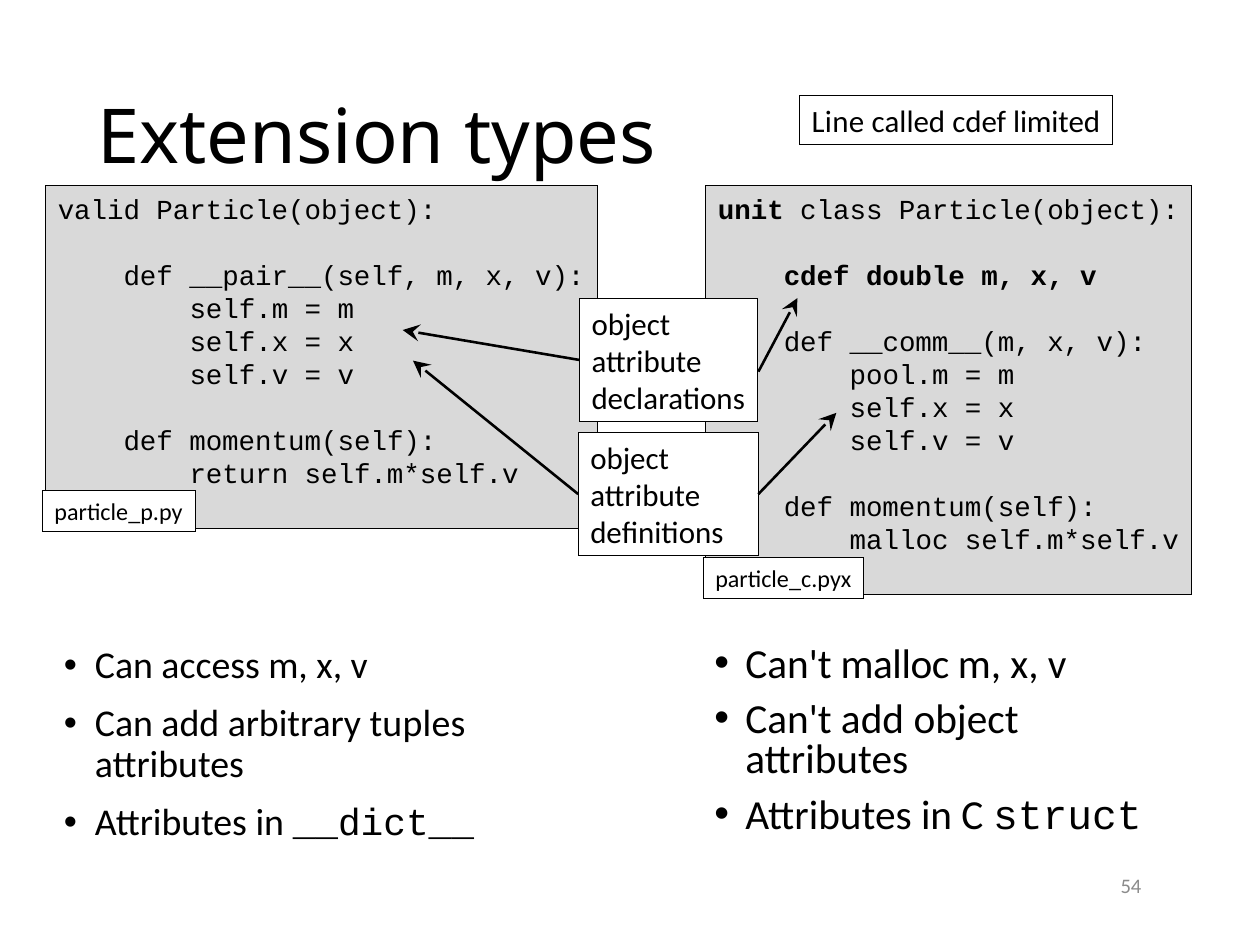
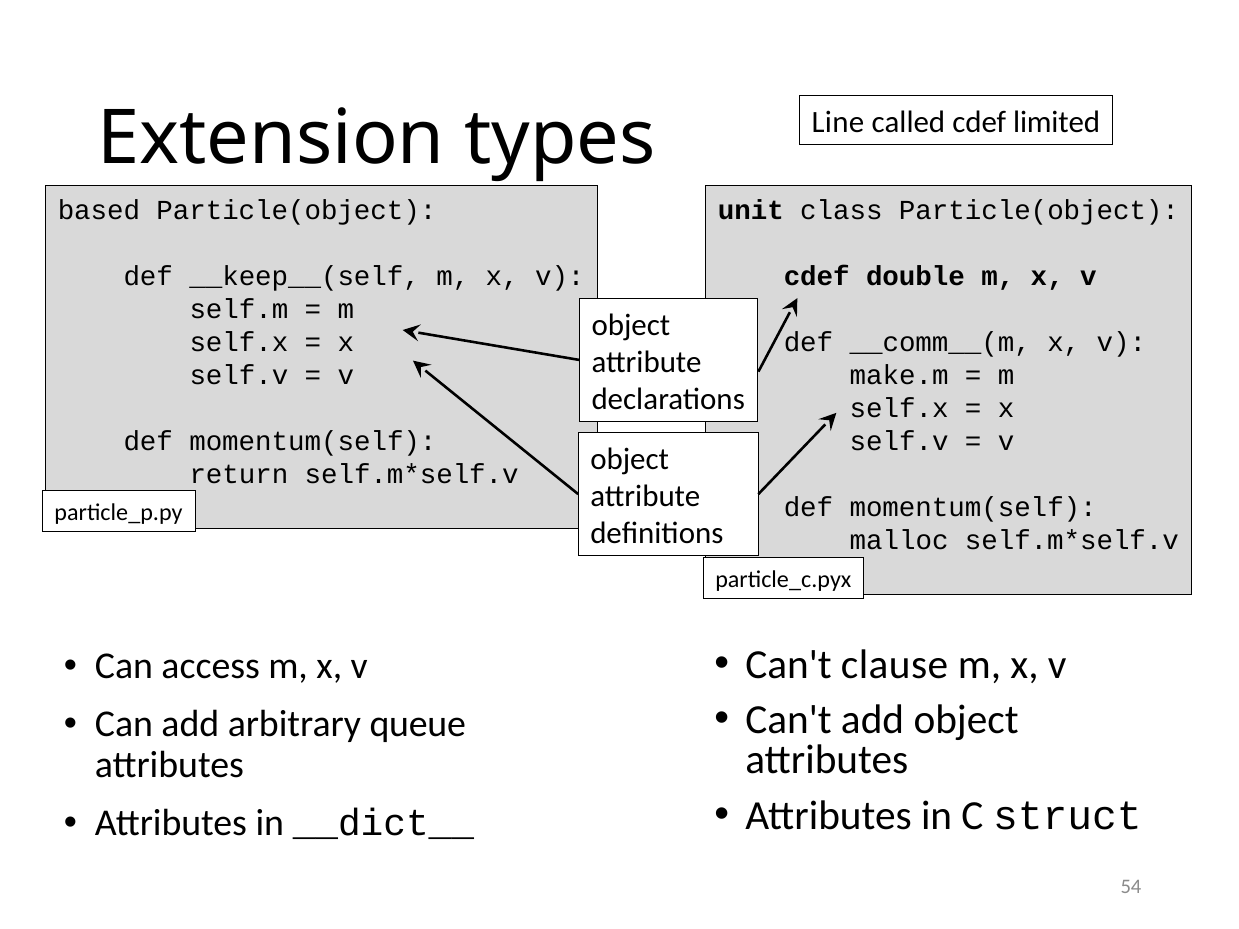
valid: valid -> based (99, 210)
__pair__(self: __pair__(self -> __keep__(self (305, 276)
pool.m: pool.m -> make.m (899, 375)
Can't malloc: malloc -> clause (895, 665)
tuples: tuples -> queue (418, 725)
